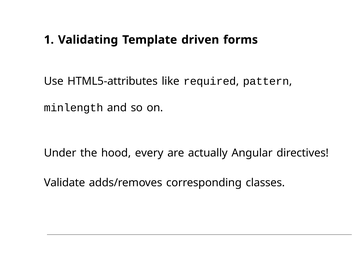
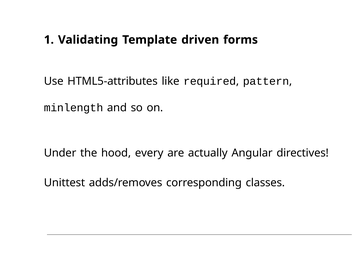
Validate: Validate -> Unittest (64, 183)
